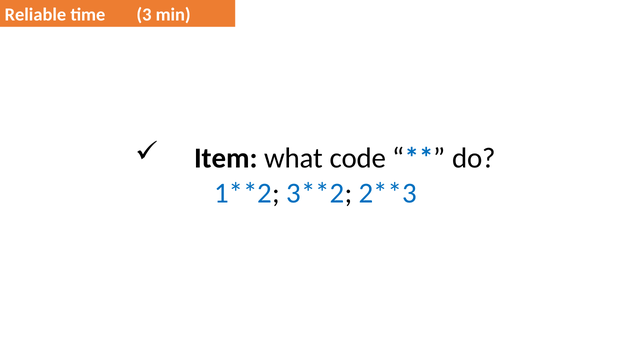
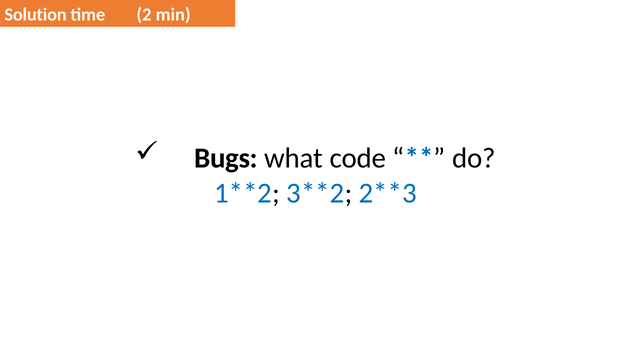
Reliable: Reliable -> Solution (36, 15)
3: 3 -> 2 (144, 15)
Item: Item -> Bugs (226, 158)
